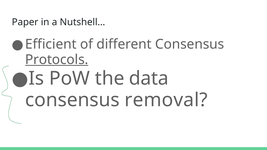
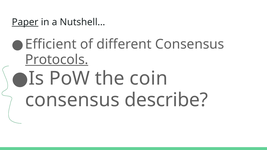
Paper underline: none -> present (25, 22)
data: data -> coin (149, 78)
removal: removal -> describe (166, 100)
